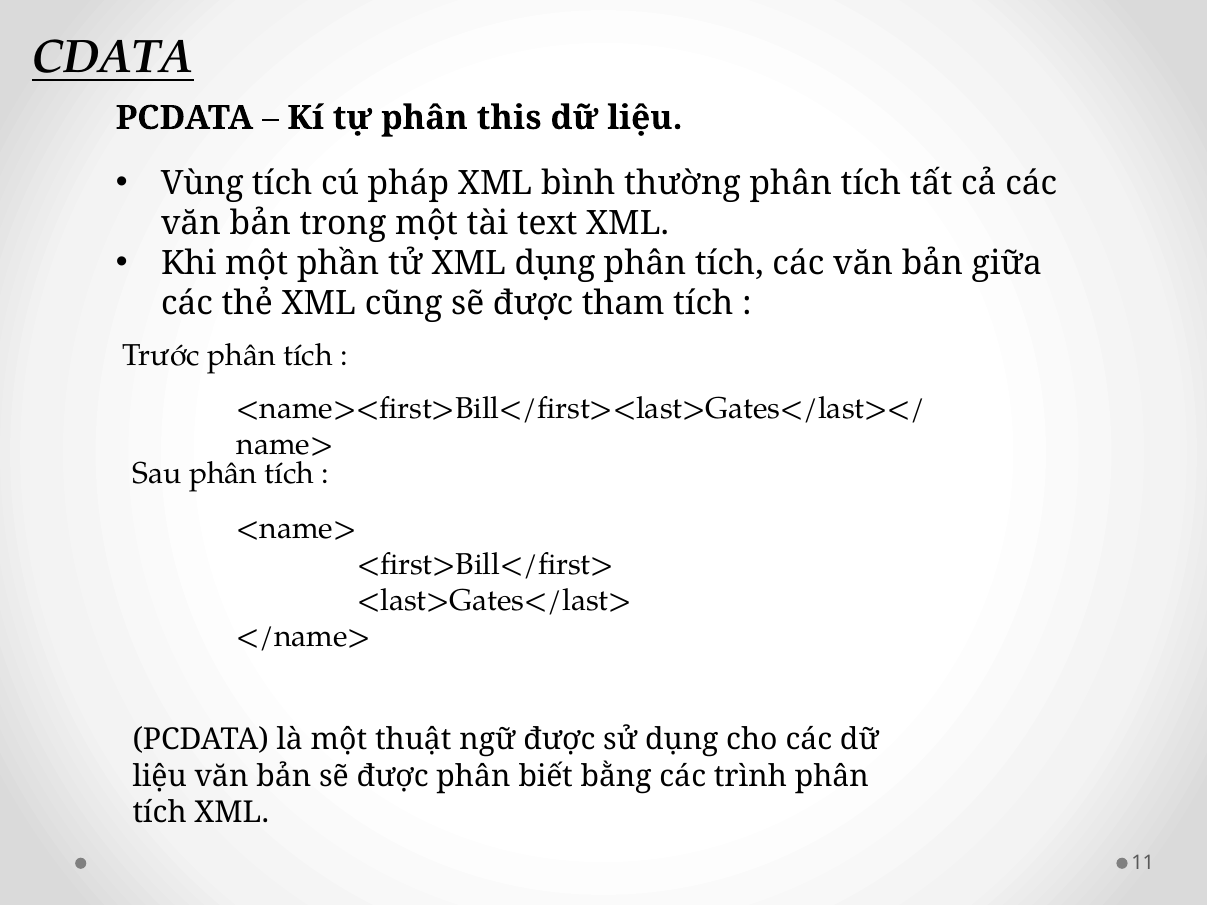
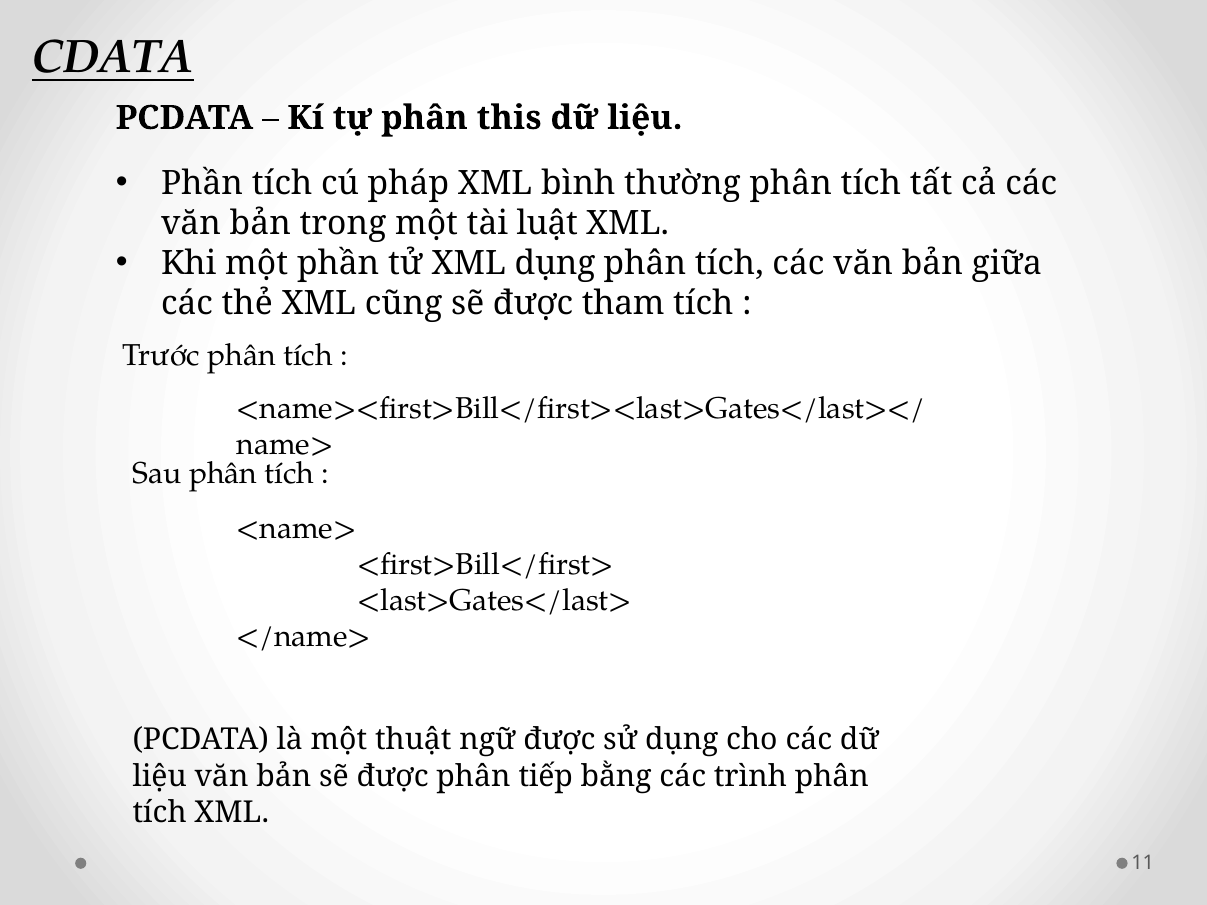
Vùng: Vùng -> Phần (202, 183)
text: text -> luật (547, 223)
biết: biết -> tiếp (546, 776)
